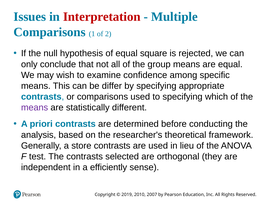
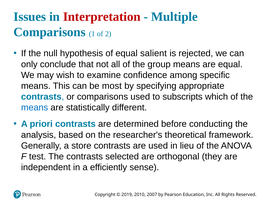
square: square -> salient (154, 53)
differ: differ -> most (112, 86)
to specifying: specifying -> subscripts (183, 96)
means colour: purple -> blue (35, 107)
